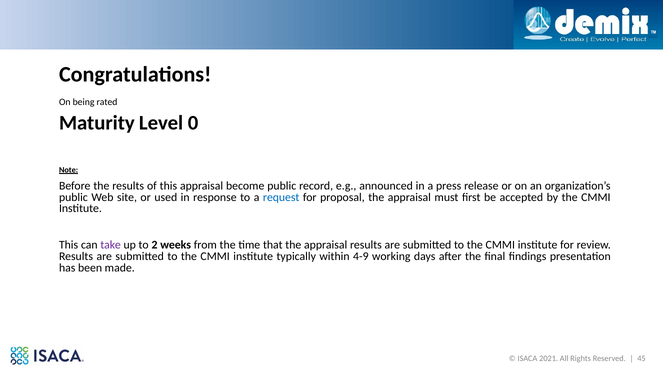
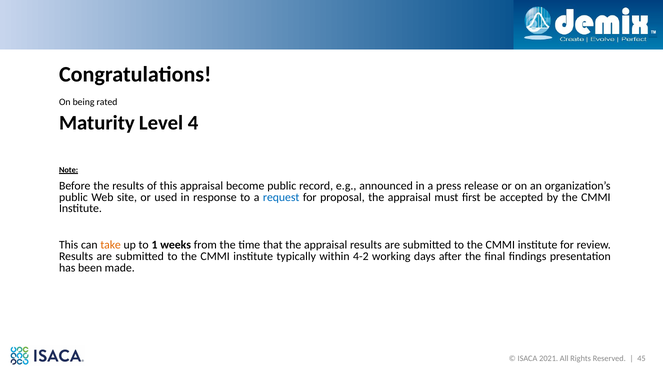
0: 0 -> 4 (193, 123)
take colour: purple -> orange (111, 245)
2: 2 -> 1 (154, 245)
4-9: 4-9 -> 4-2 (361, 256)
